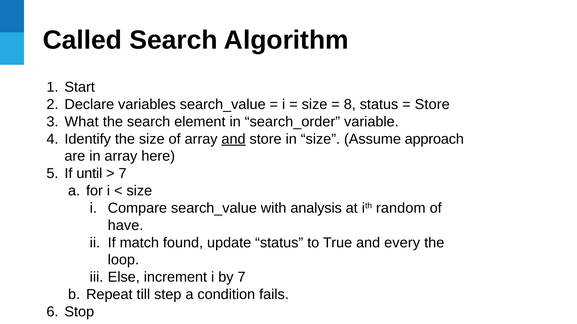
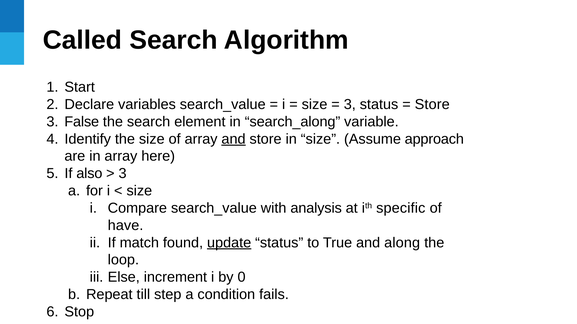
8: 8 -> 3 (350, 105)
What: What -> False (82, 122)
search_order: search_order -> search_along (293, 122)
until: until -> also (89, 174)
7: 7 -> 3 (123, 174)
random: random -> specific (401, 208)
update underline: none -> present (229, 243)
every: every -> along (402, 243)
by 7: 7 -> 0 (242, 278)
